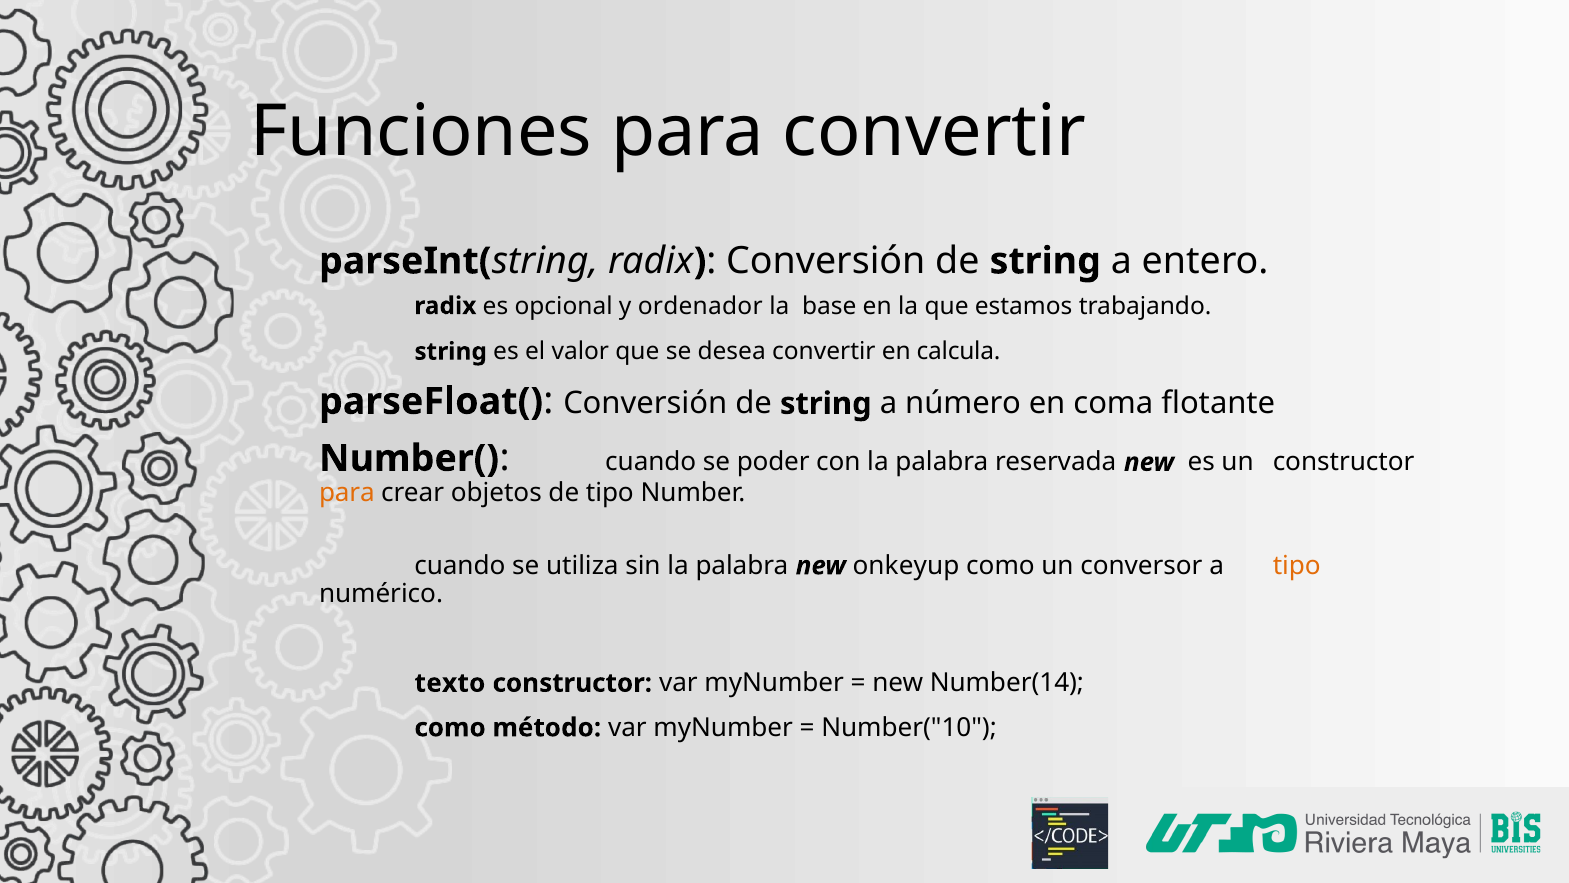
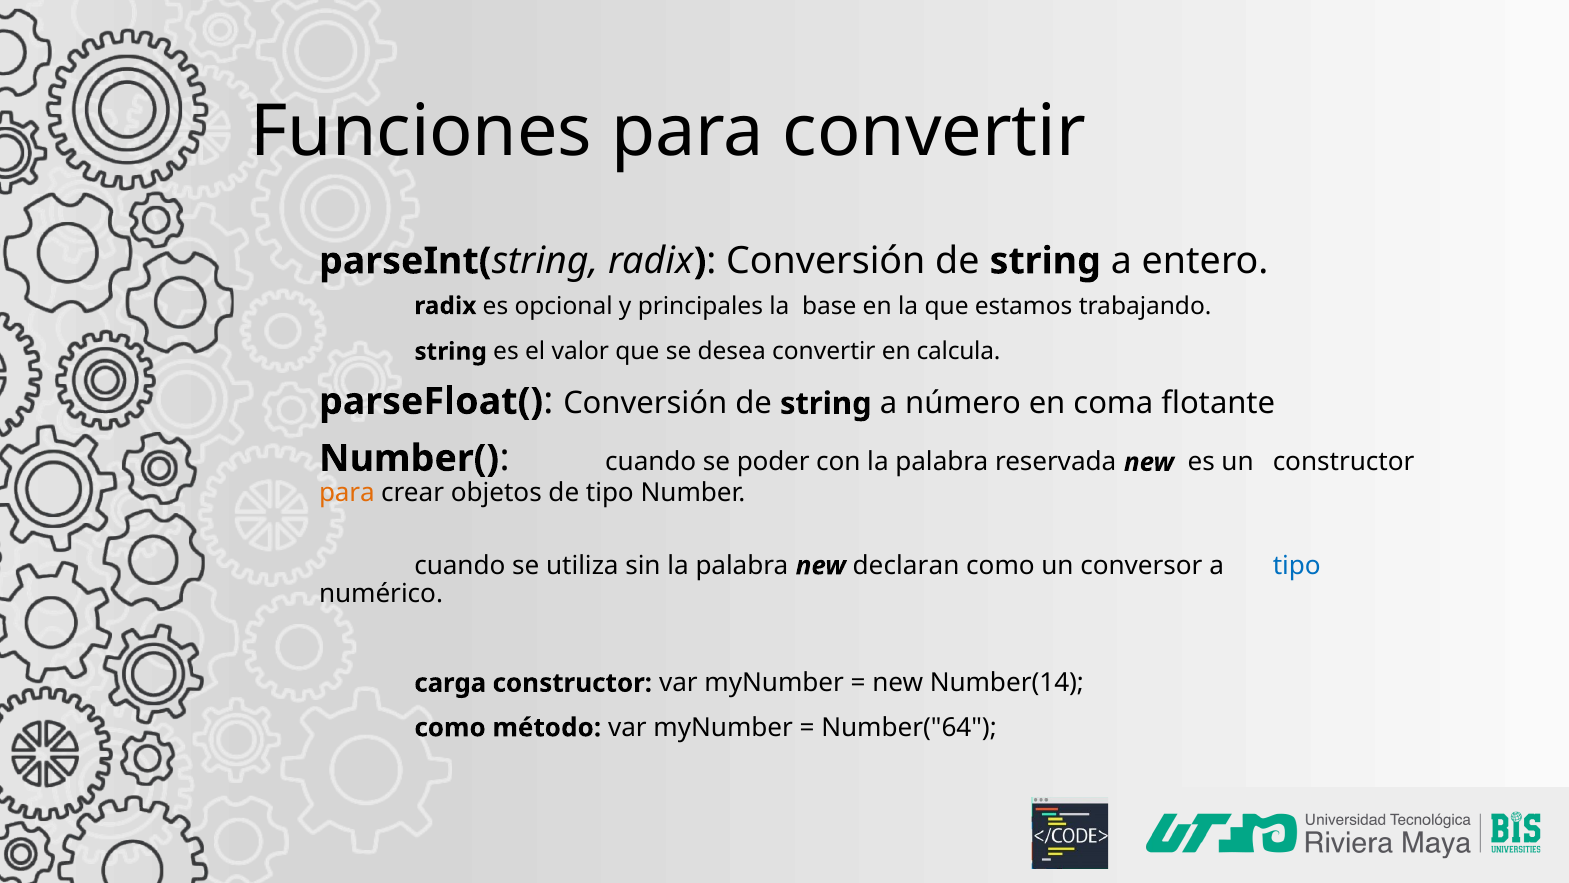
ordenador: ordenador -> principales (700, 306)
onkeyup: onkeyup -> declaran (906, 565)
tipo colour: orange -> blue (1297, 565)
texto: texto -> carga (450, 683)
Number("10: Number("10 -> Number("64 (909, 727)
